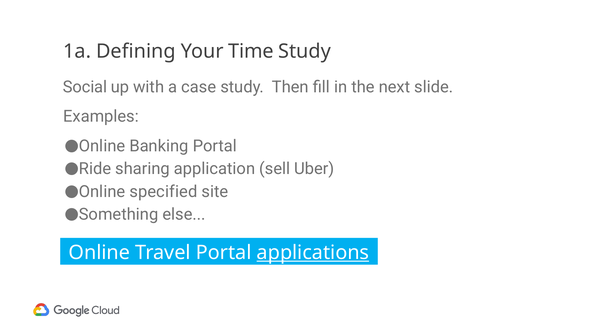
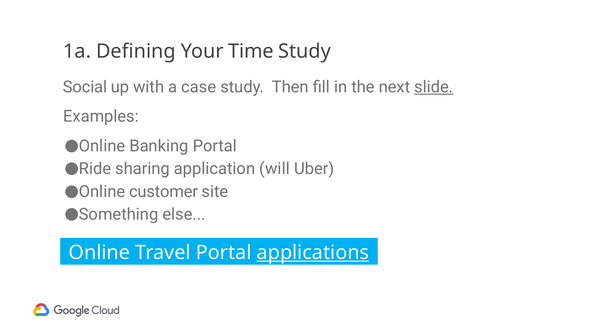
slide underline: none -> present (434, 87)
sell: sell -> will (275, 169)
specified: specified -> customer (163, 192)
